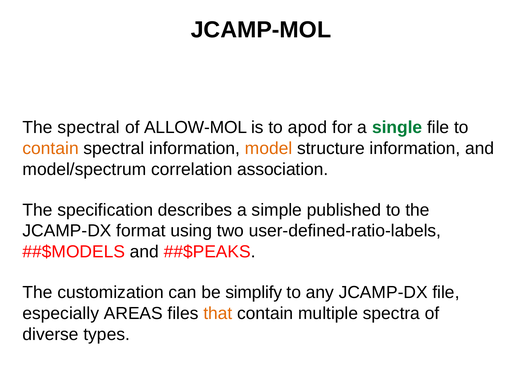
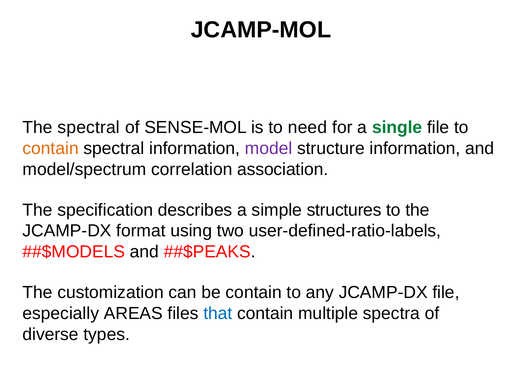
ALLOW-MOL: ALLOW-MOL -> SENSE-MOL (196, 127)
apod: apod -> need (307, 127)
model colour: orange -> purple (269, 148)
published: published -> structures (344, 210)
be simplify: simplify -> contain (254, 292)
that colour: orange -> blue (218, 313)
